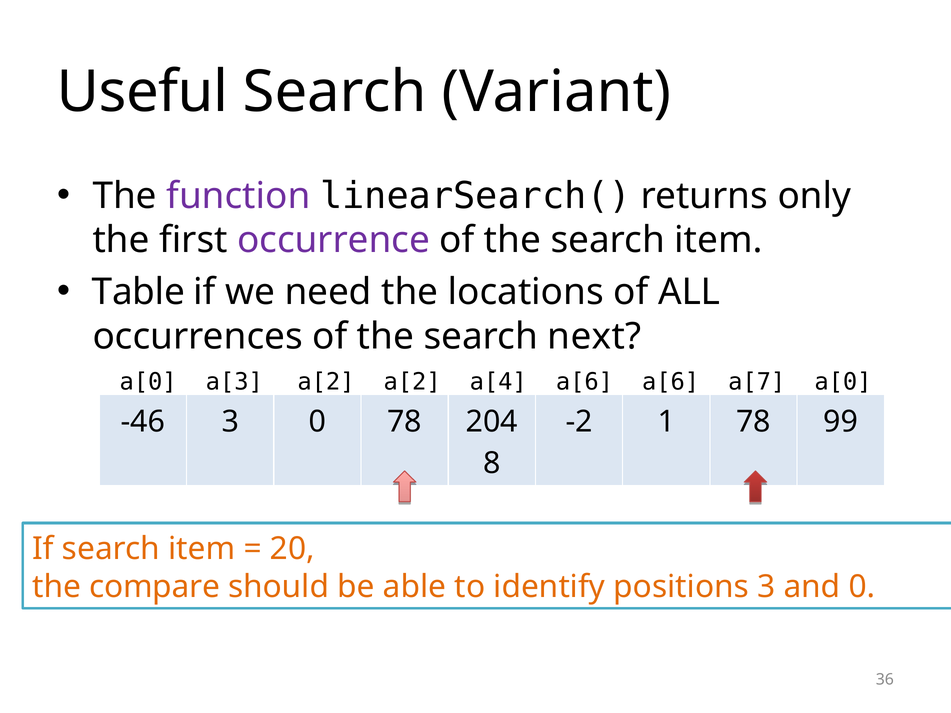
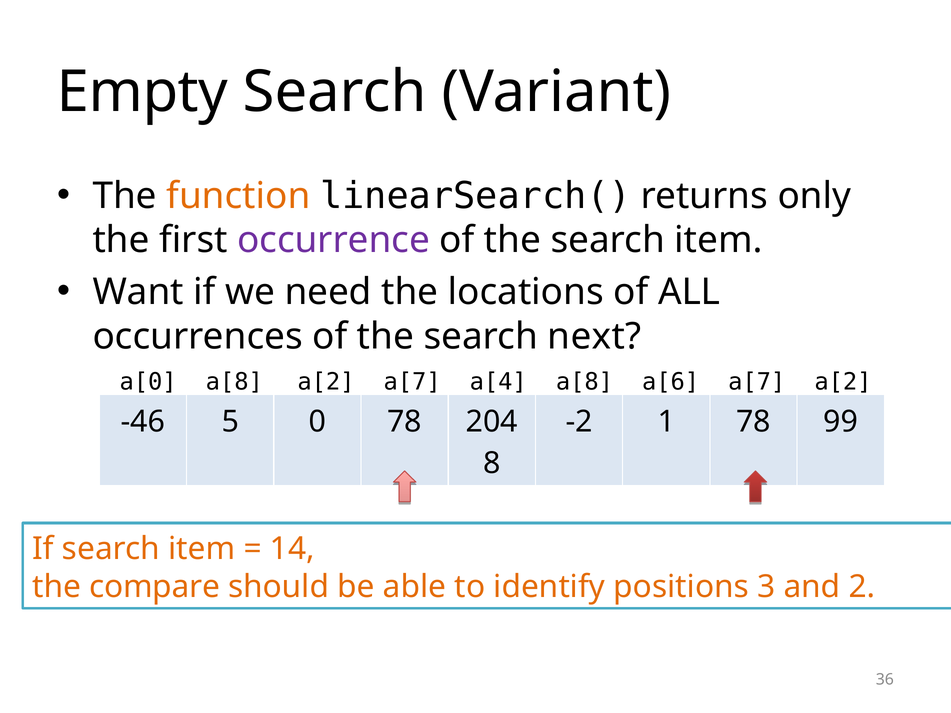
Useful: Useful -> Empty (142, 92)
function colour: purple -> orange (238, 196)
Table: Table -> Want (138, 292)
a[0 a[3: a[3 -> a[8 (234, 382)
a[2 a[2: a[2 -> a[7 (412, 382)
a[4 a[6: a[6 -> a[8 (584, 382)
a[7 a[0: a[0 -> a[2 (843, 382)
-46 3: 3 -> 5 (230, 422)
20: 20 -> 14 (292, 549)
and 0: 0 -> 2 (862, 587)
